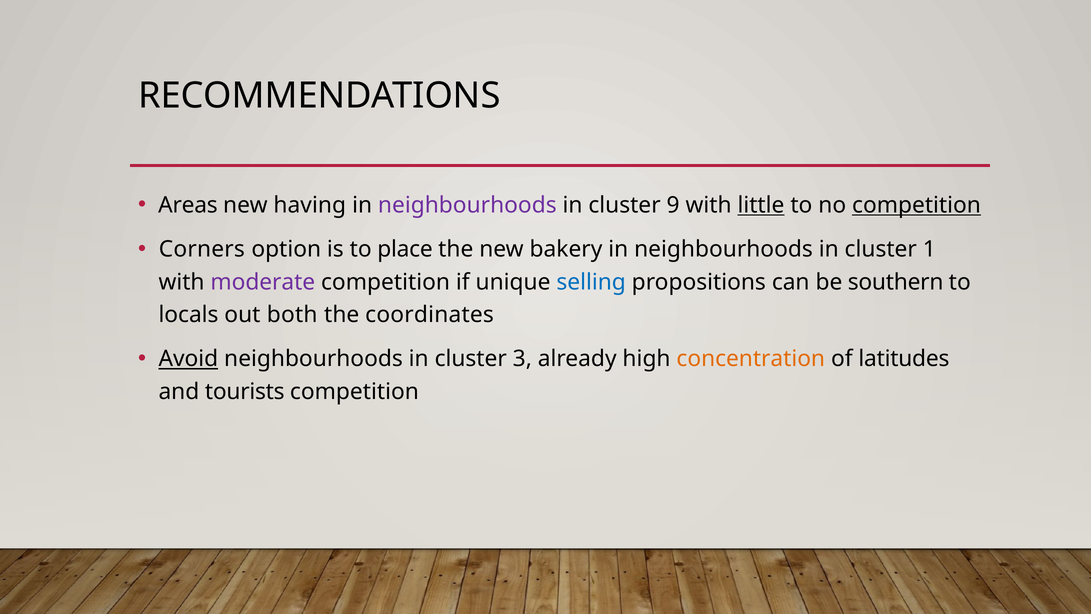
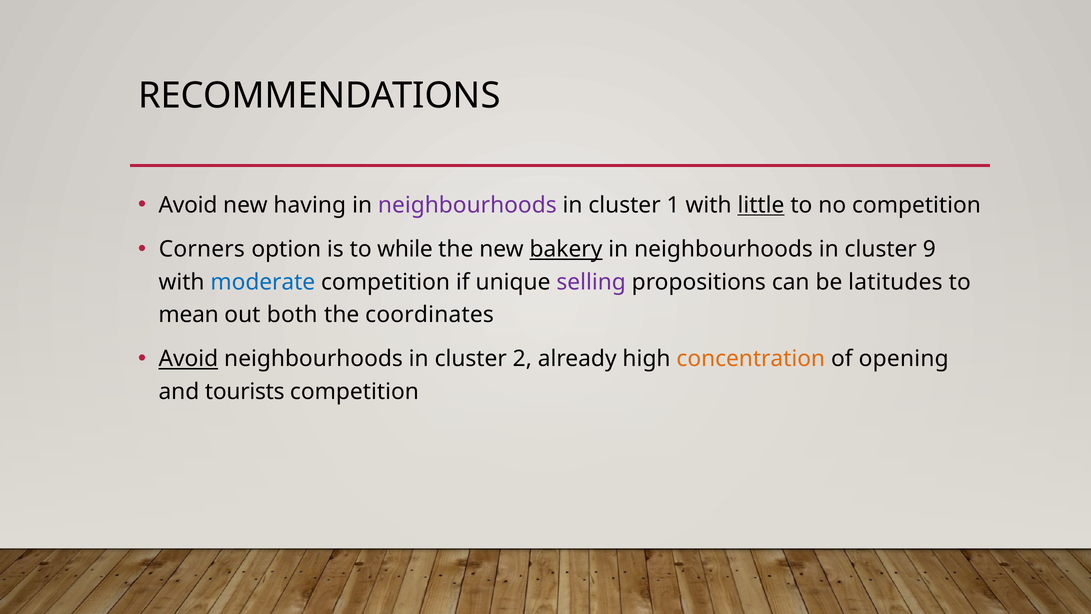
Areas: Areas -> Avoid (188, 205)
9: 9 -> 1 (673, 205)
competition underline: present -> none (917, 205)
place: place -> while (405, 249)
bakery underline: none -> present (566, 249)
1: 1 -> 9 (929, 249)
moderate colour: purple -> blue (263, 282)
selling colour: blue -> purple (591, 282)
southern: southern -> latitudes (895, 282)
locals: locals -> mean (189, 315)
3: 3 -> 2 (522, 359)
latitudes: latitudes -> opening (904, 359)
